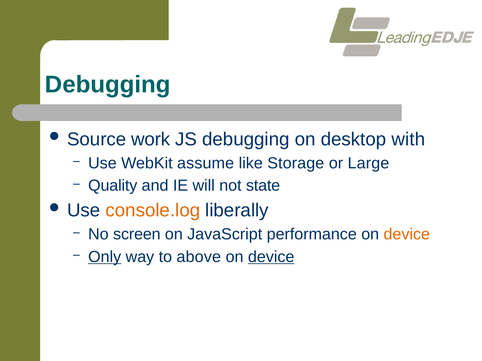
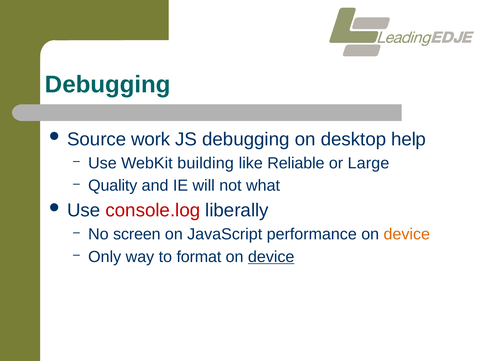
with: with -> help (409, 139)
assume: assume -> building (206, 163)
Storage: Storage -> Reliable (296, 163)
state: state -> what (263, 186)
console.log colour: orange -> red (153, 211)
Only underline: present -> none (105, 257)
above: above -> format (199, 257)
